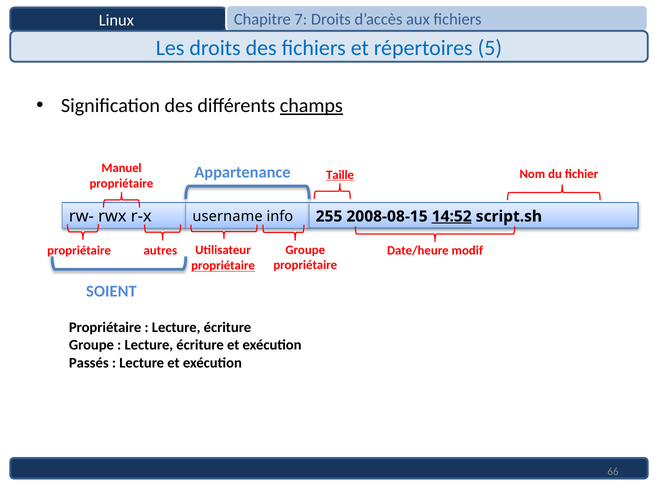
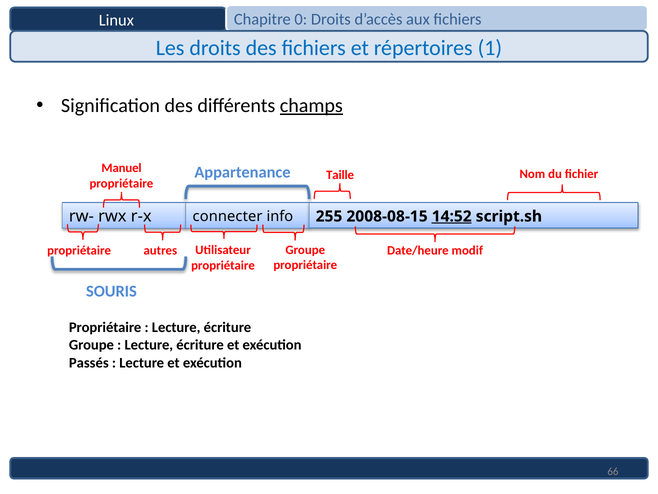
7: 7 -> 0 (301, 19)
5: 5 -> 1 (490, 48)
Taille underline: present -> none (340, 175)
username: username -> connecter (228, 216)
propriétaire underline: present -> none (223, 265)
SOIENT: SOIENT -> SOURIS (111, 291)
